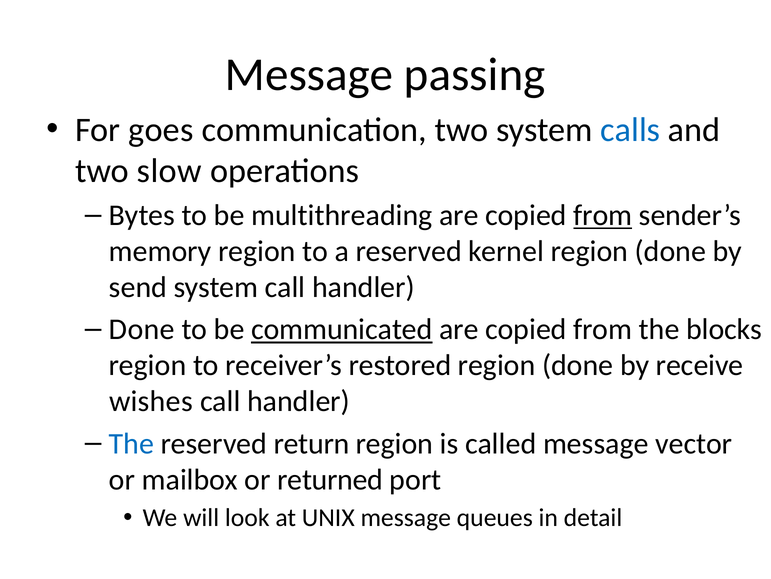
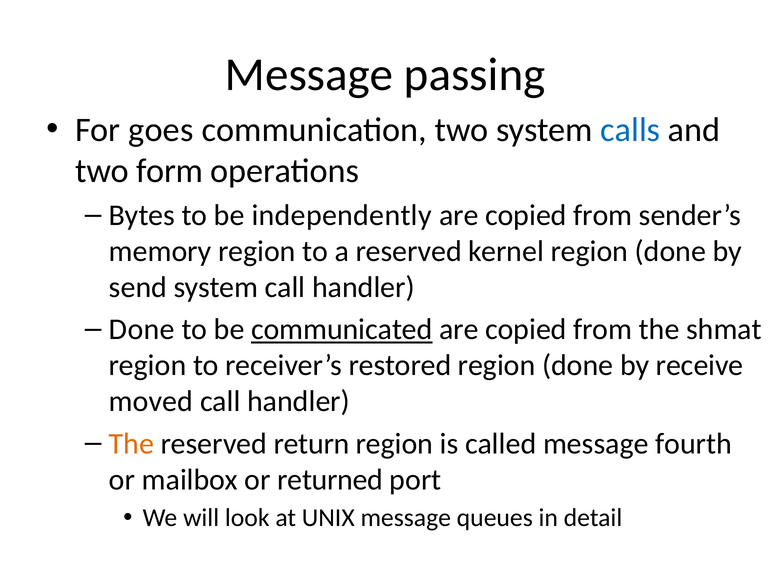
slow: slow -> form (170, 171)
multithreading: multithreading -> independently (342, 215)
from underline: present -> none (603, 215)
blocks: blocks -> shmat (724, 329)
wishes: wishes -> moved (151, 401)
The colour: blue -> orange (131, 443)
vector: vector -> fourth (694, 443)
